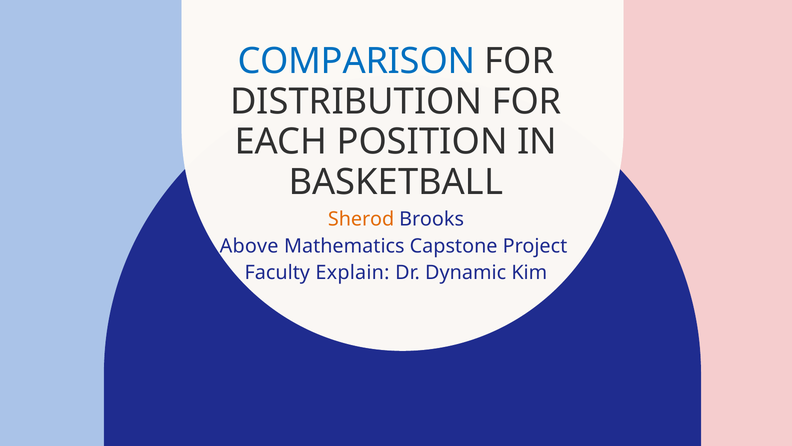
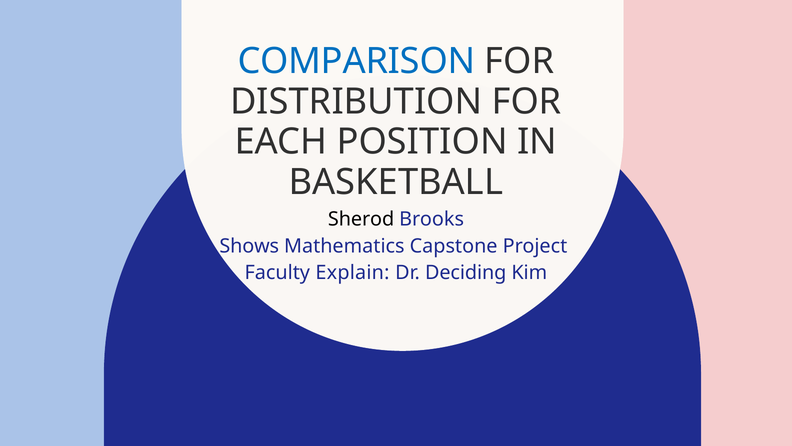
Sherod colour: orange -> black (361, 219)
Above: Above -> Shows (249, 246)
Dynamic: Dynamic -> Deciding (466, 273)
